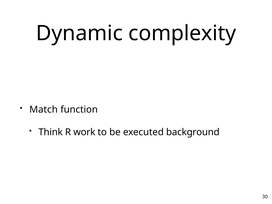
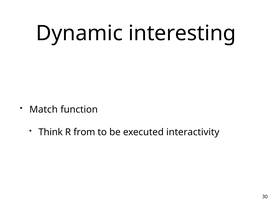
complexity: complexity -> interesting (182, 33)
work: work -> from (84, 132)
background: background -> interactivity (193, 132)
